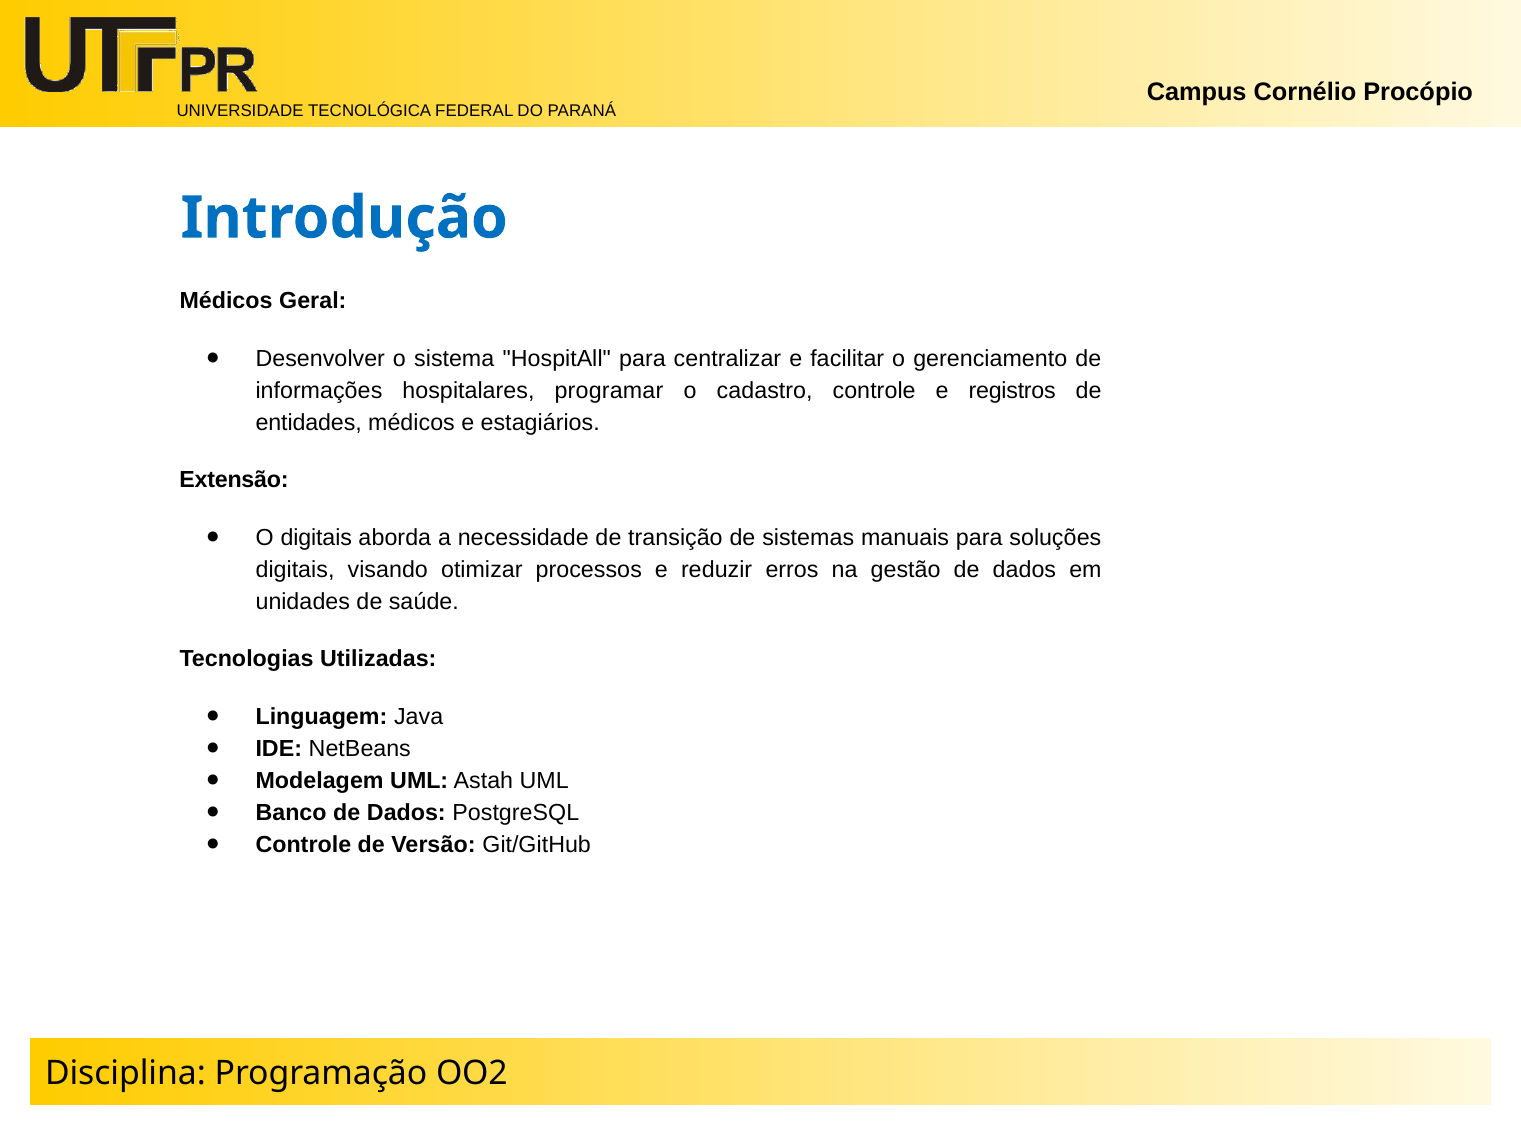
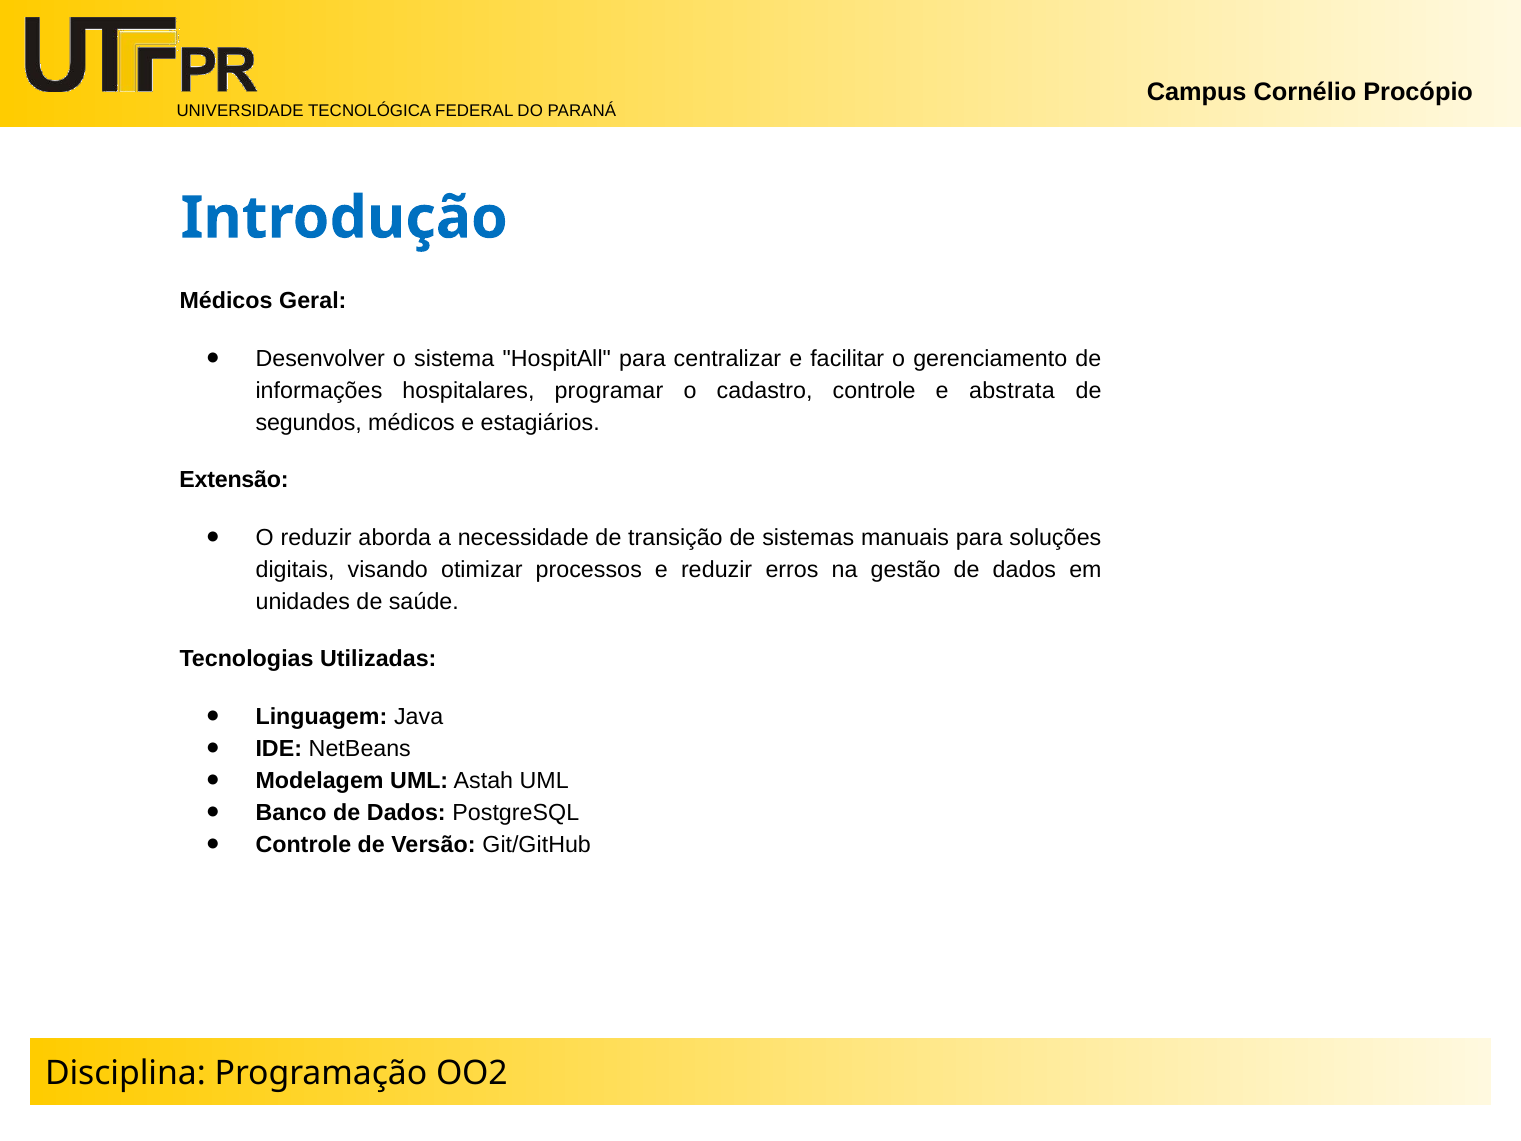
registros: registros -> abstrata (1012, 391)
entidades: entidades -> segundos (309, 423)
O digitais: digitais -> reduzir (316, 537)
